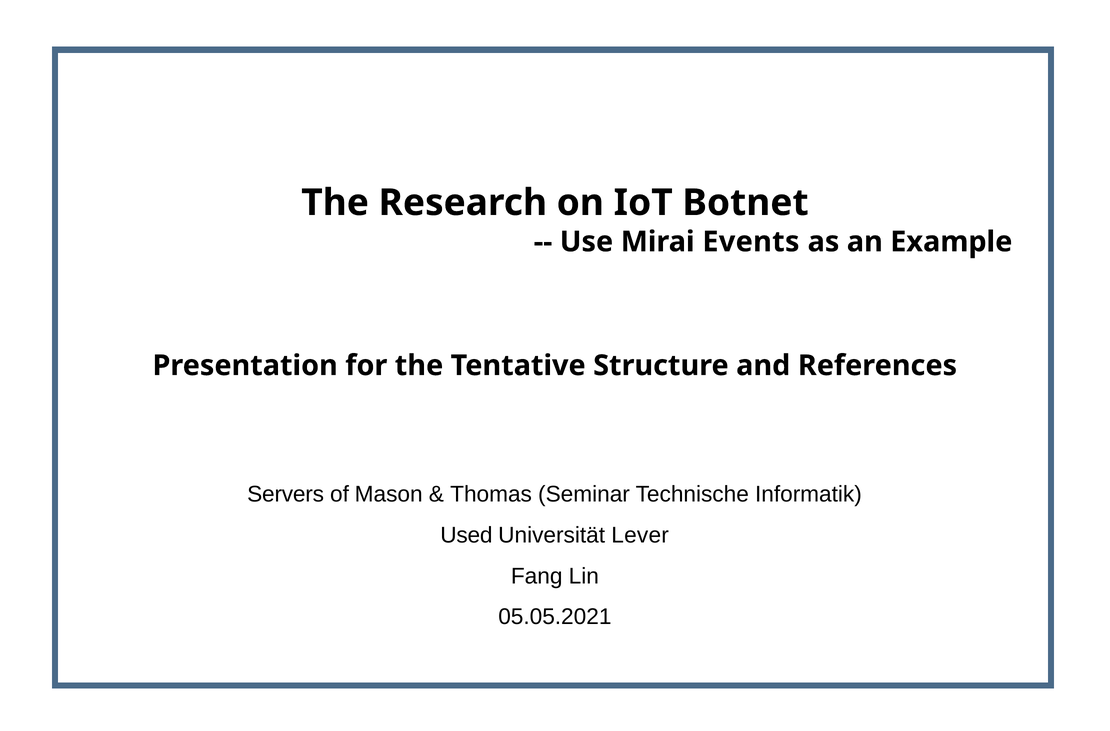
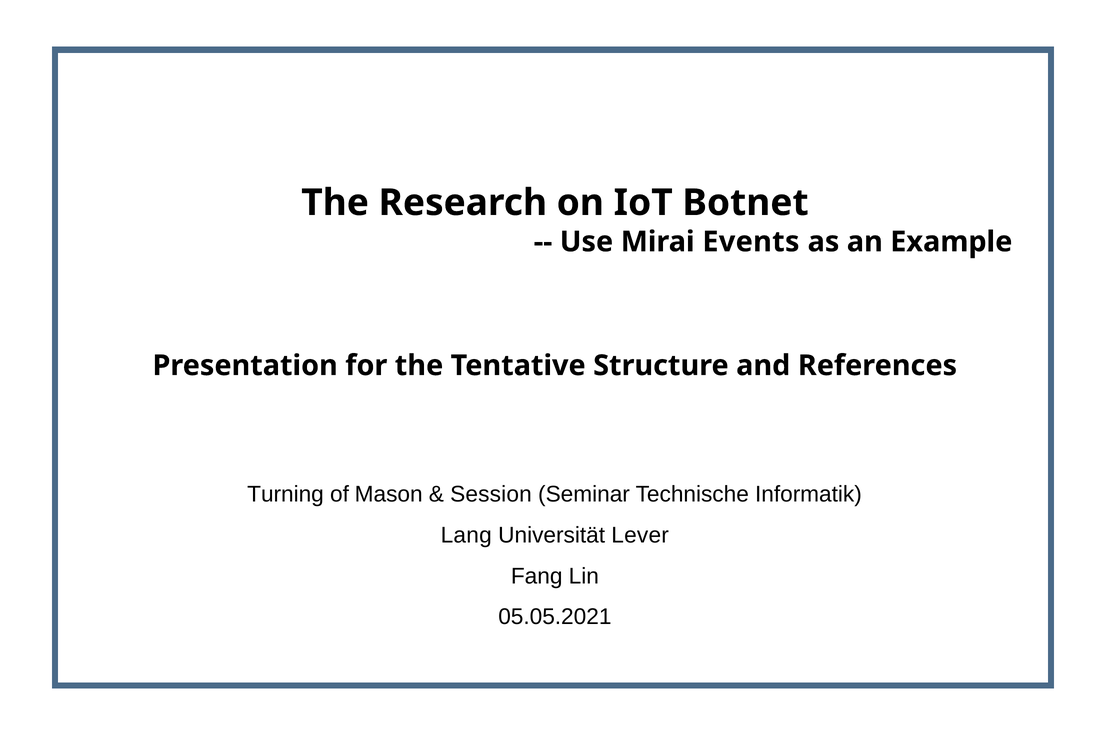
Servers: Servers -> Turning (286, 494)
Thomas: Thomas -> Session (491, 494)
Used: Used -> Lang (466, 535)
